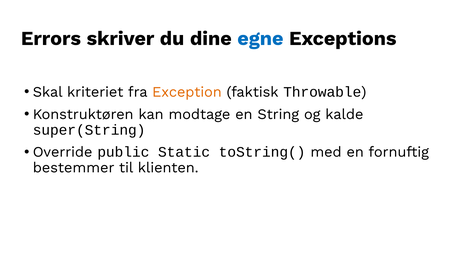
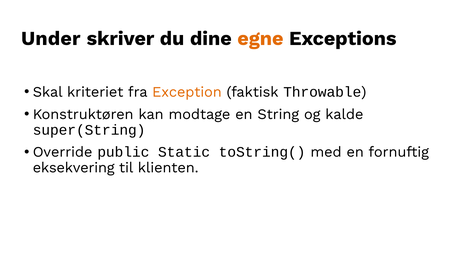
Errors: Errors -> Under (51, 38)
egne colour: blue -> orange (260, 38)
bestemmer: bestemmer -> eksekvering (74, 168)
